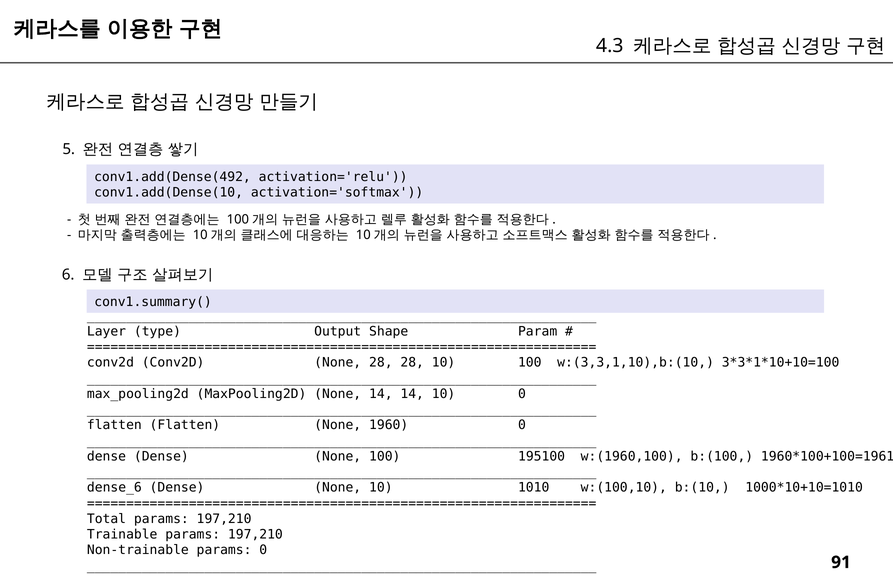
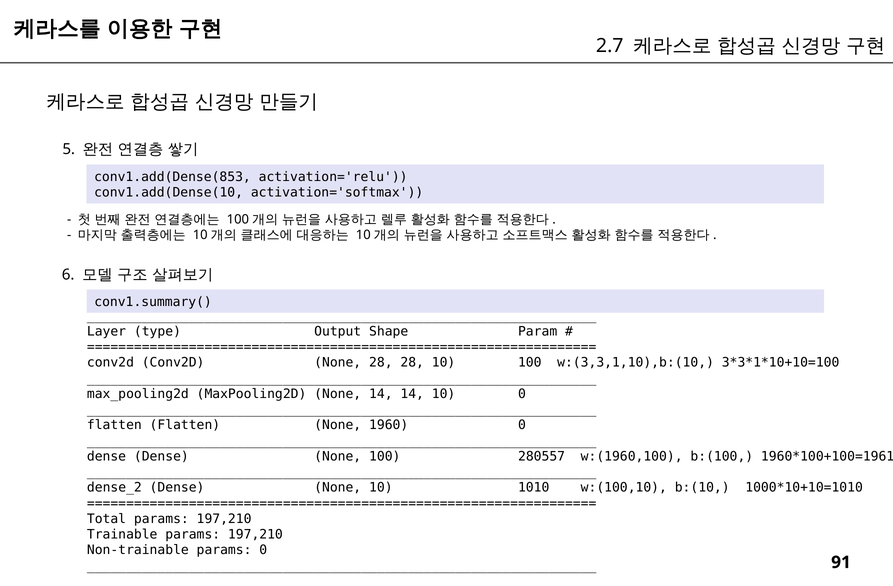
4.3: 4.3 -> 2.7 (610, 46)
conv1.add(Dense(492: conv1.add(Dense(492 -> conv1.add(Dense(853 (172, 177)
195100: 195100 -> 280557 (542, 457)
dense_6: dense_6 -> dense_2 (114, 488)
